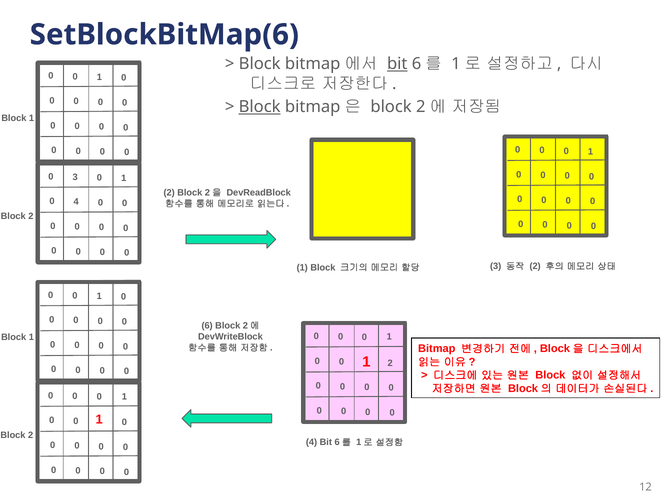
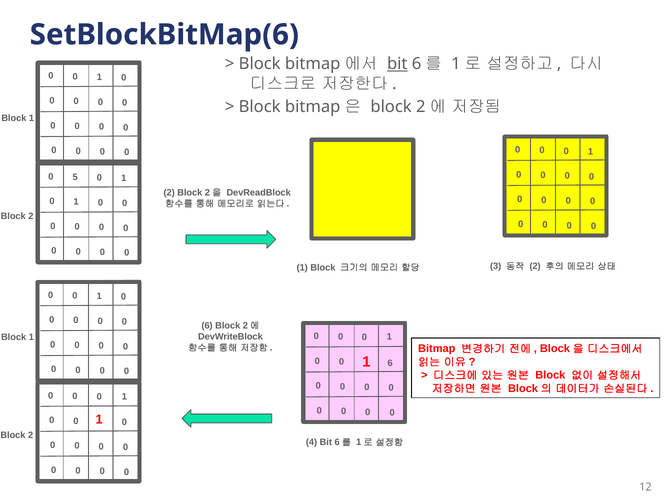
Block underline: present -> none (260, 107)
0 3: 3 -> 5 (75, 177)
4: 4 -> 1 (76, 202)
1 2: 2 -> 6 (390, 363)
